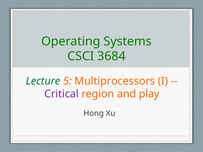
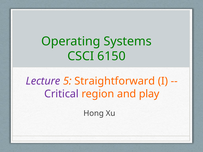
3684: 3684 -> 6150 (111, 56)
Lecture colour: green -> purple (43, 81)
Multiprocessors: Multiprocessors -> Straightforward (115, 81)
